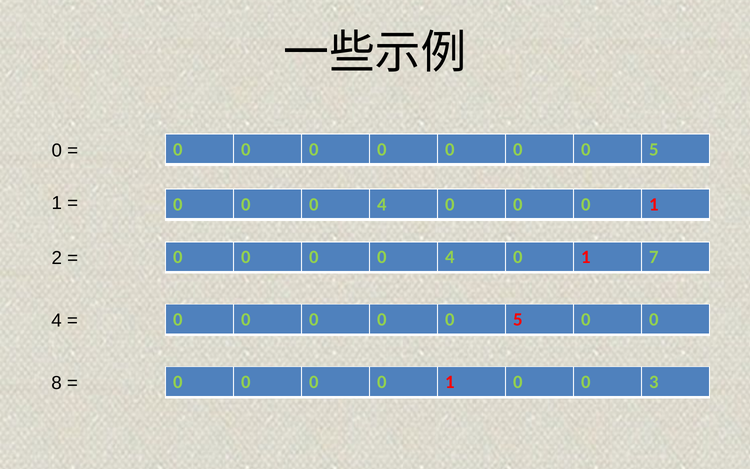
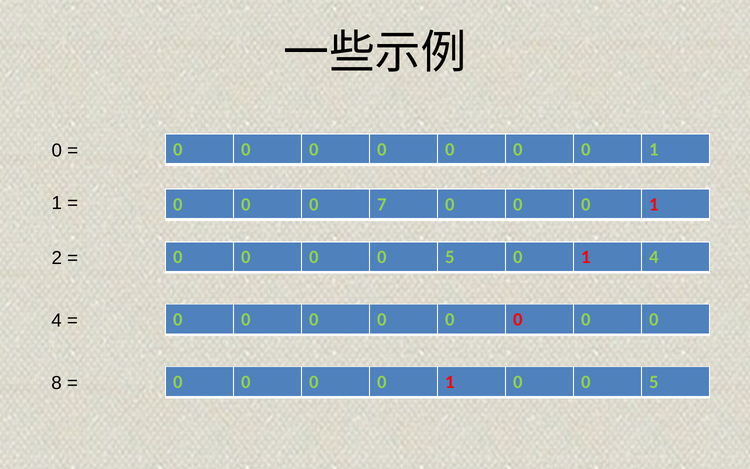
5: 5 -> 1 (654, 149)
4: 4 -> 7 (382, 204)
4: 4 -> 5 (450, 257)
1 7: 7 -> 4 (654, 257)
5: 5 -> 0 (518, 320)
1 0 0 3: 3 -> 5 (654, 382)
